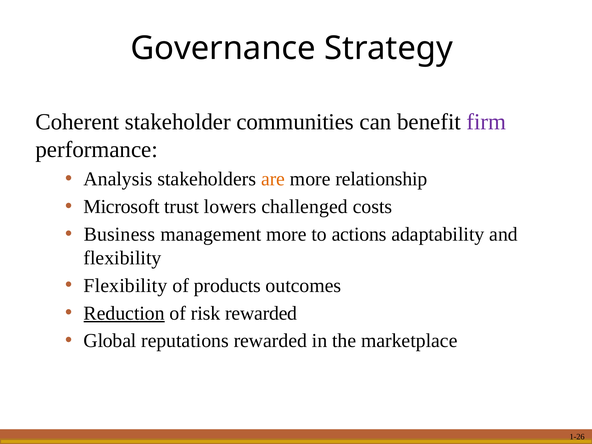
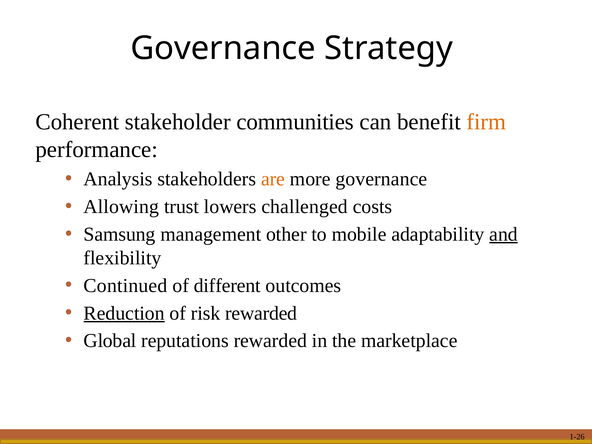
firm colour: purple -> orange (486, 122)
more relationship: relationship -> governance (381, 179)
Microsoft: Microsoft -> Allowing (121, 207)
Business: Business -> Samsung (120, 234)
management more: more -> other (286, 234)
actions: actions -> mobile (359, 234)
and underline: none -> present (504, 234)
Flexibility: Flexibility -> Continued (125, 286)
products: products -> different (227, 286)
